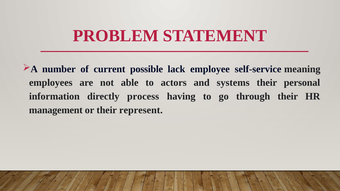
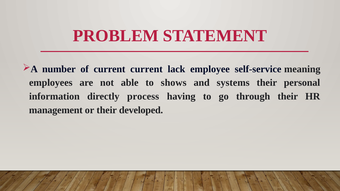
current possible: possible -> current (146, 69)
actors: actors -> shows (174, 83)
represent: represent -> developed (141, 110)
